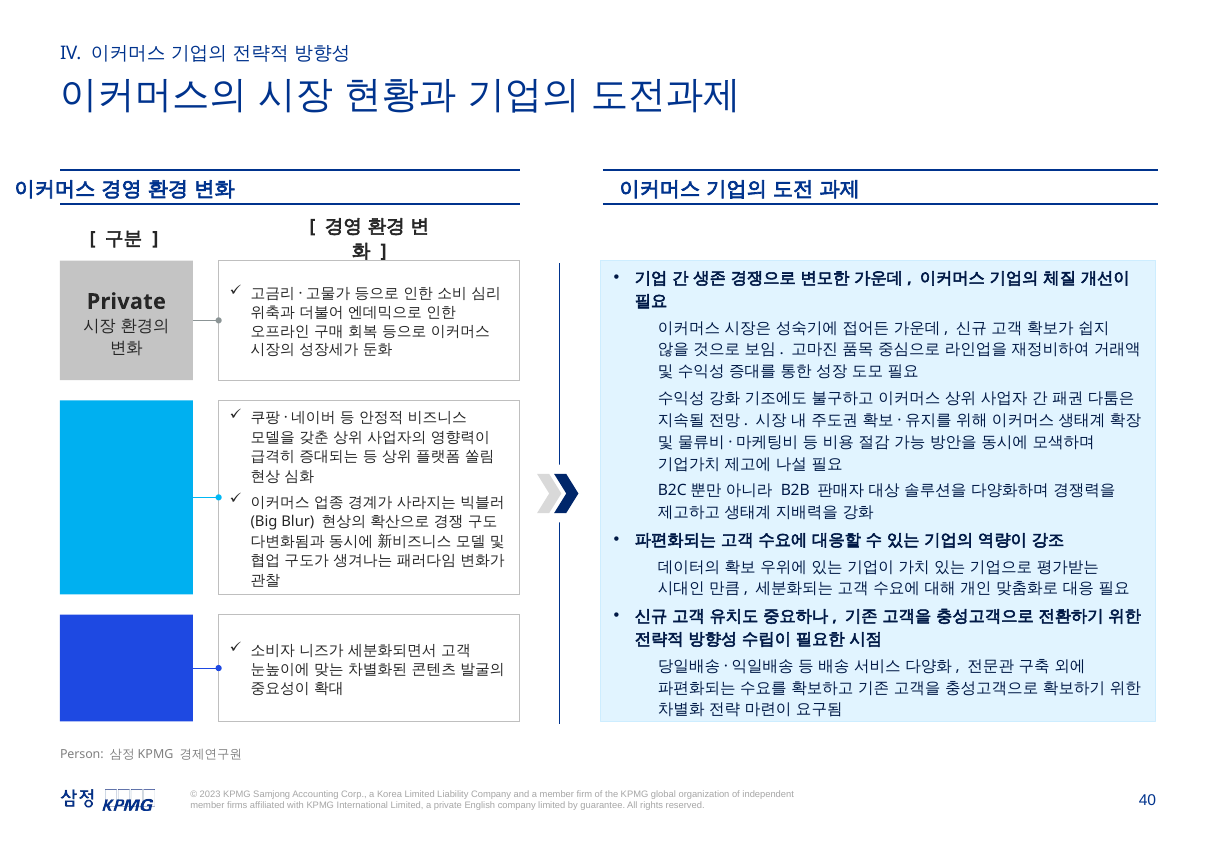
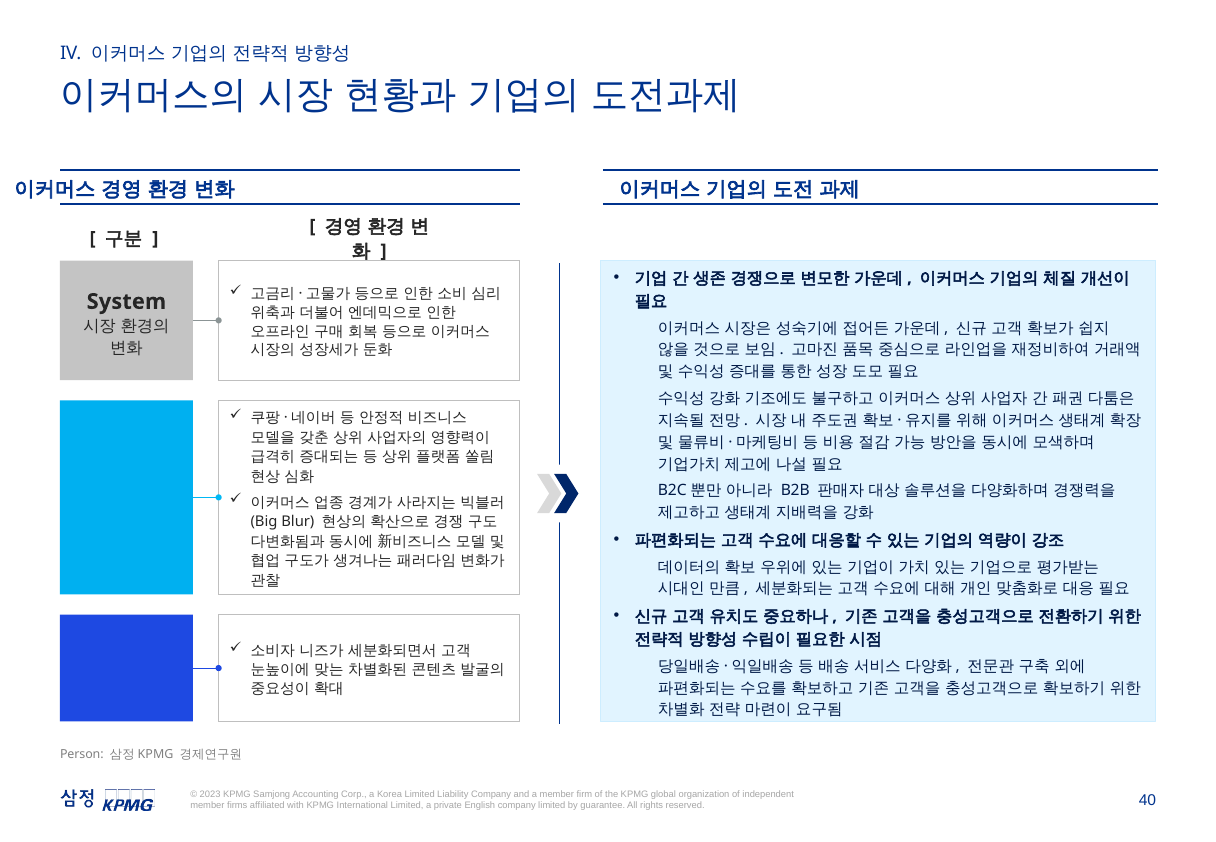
Private: Private -> System (126, 302)
